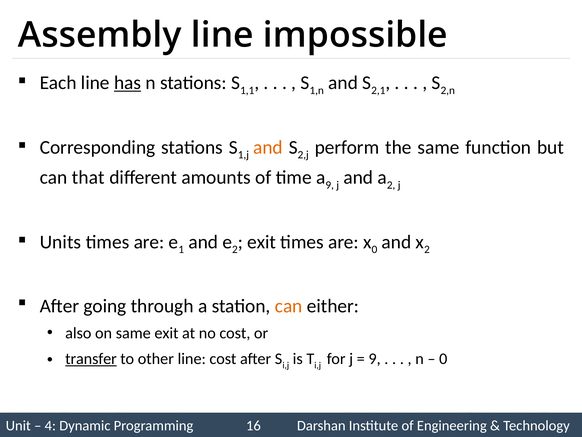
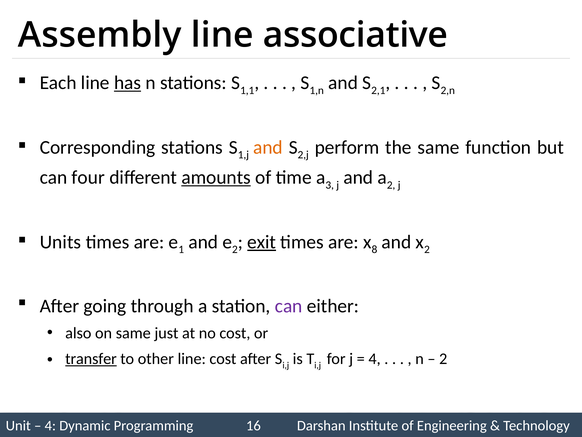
impossible: impossible -> associative (356, 35)
that: that -> four (88, 177)
amounts underline: none -> present (216, 177)
a 9: 9 -> 3 (330, 185)
exit underline: none -> present (262, 242)
0: 0 -> 8 (374, 249)
can colour: orange -> purple (289, 306)
same exit: exit -> just (166, 333)
9: 9 -> 4 (375, 359)
0: 0 -> 2 (443, 359)
